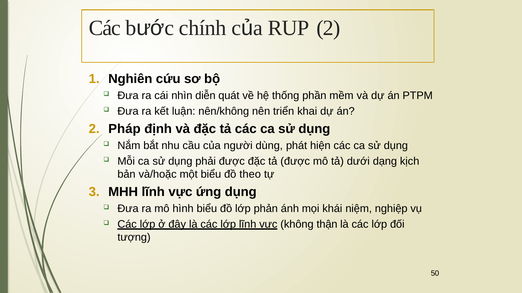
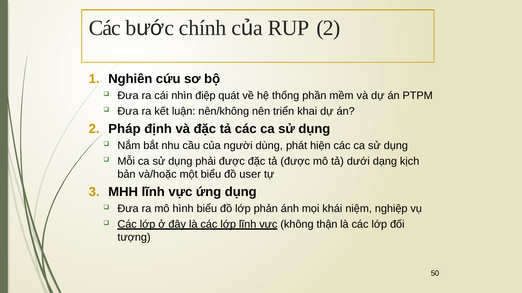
diễn: diễn -> điệp (205, 96)
theo: theo -> user (250, 175)
